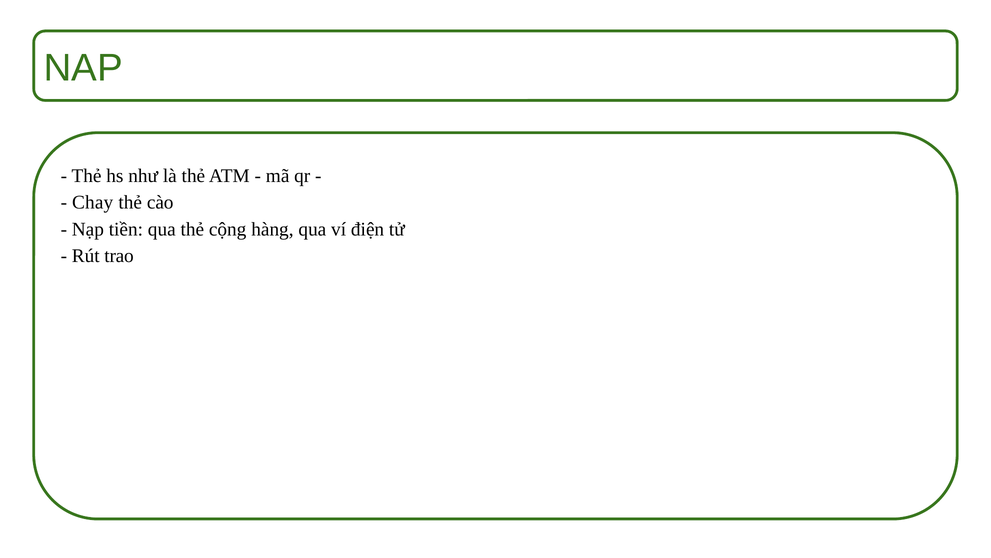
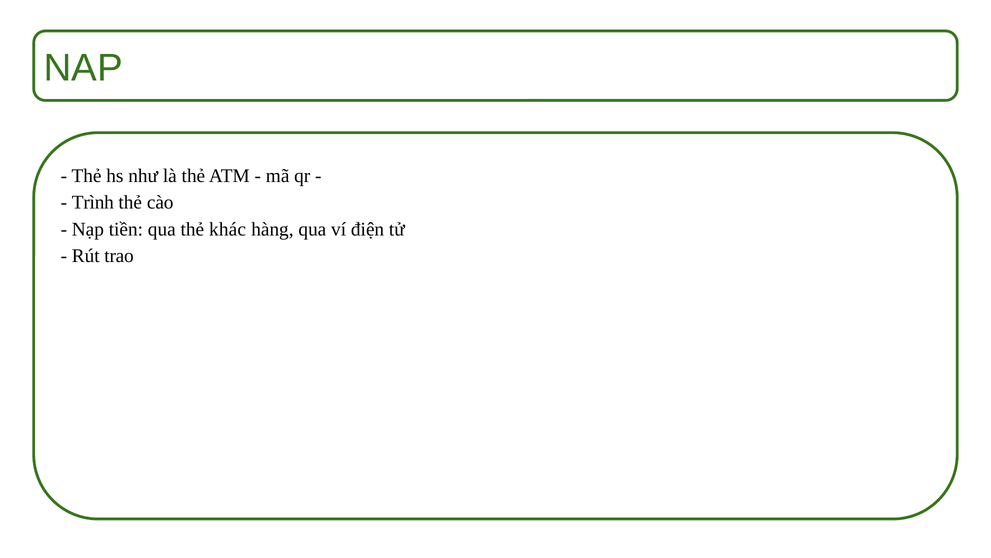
Chay: Chay -> Trình (93, 202)
cộng: cộng -> khác (228, 229)
